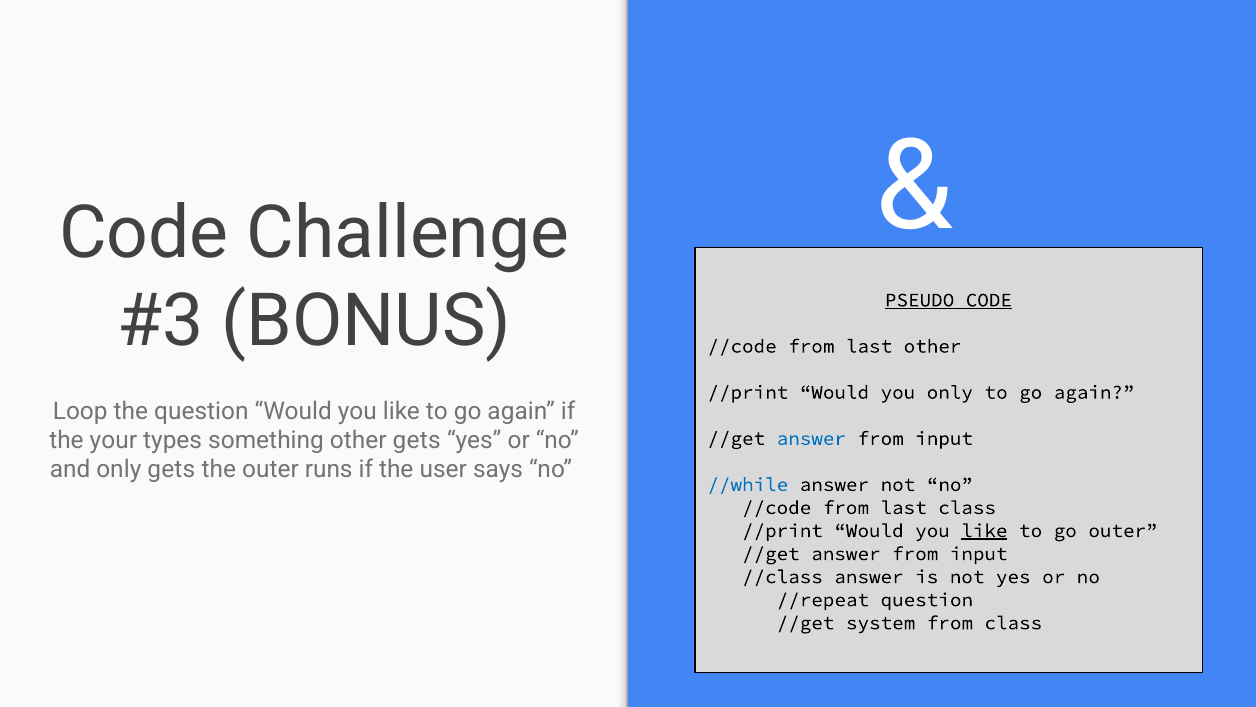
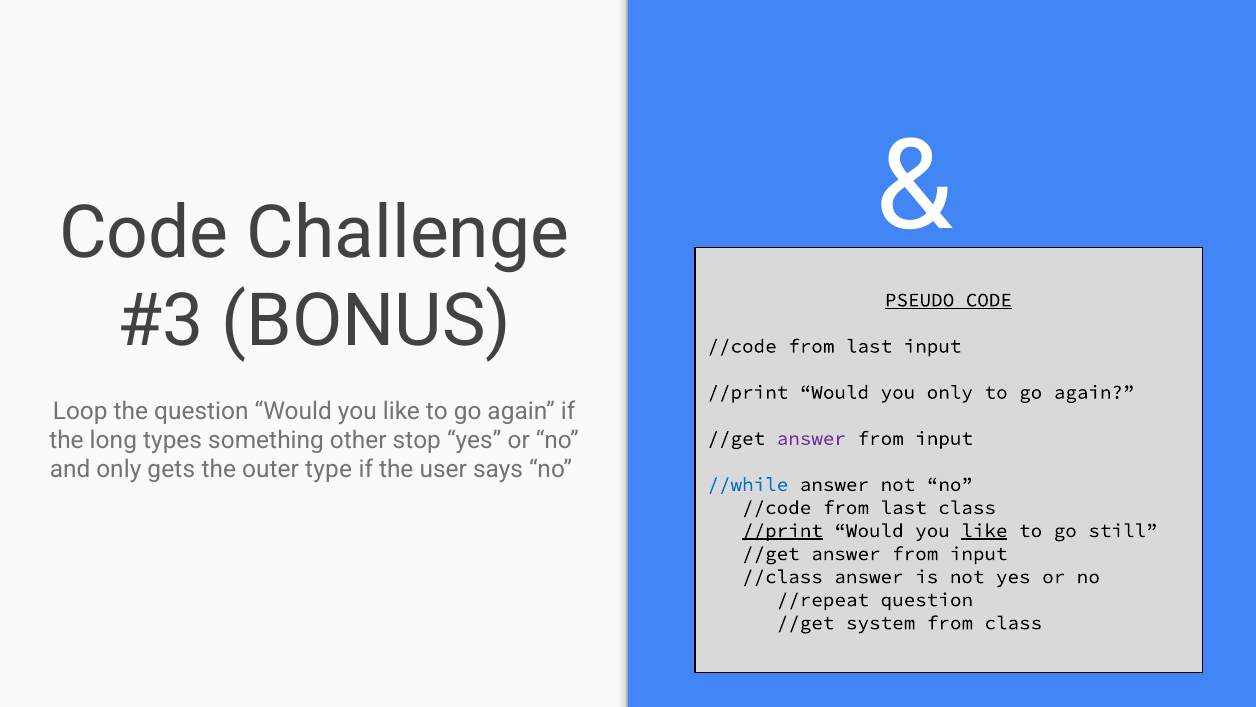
last other: other -> input (933, 346)
your: your -> long (113, 440)
other gets: gets -> stop (417, 440)
answer colour: blue -> purple (811, 438)
runs: runs -> type (329, 469)
//print underline: none -> present (782, 530)
go outer: outer -> still (1123, 530)
